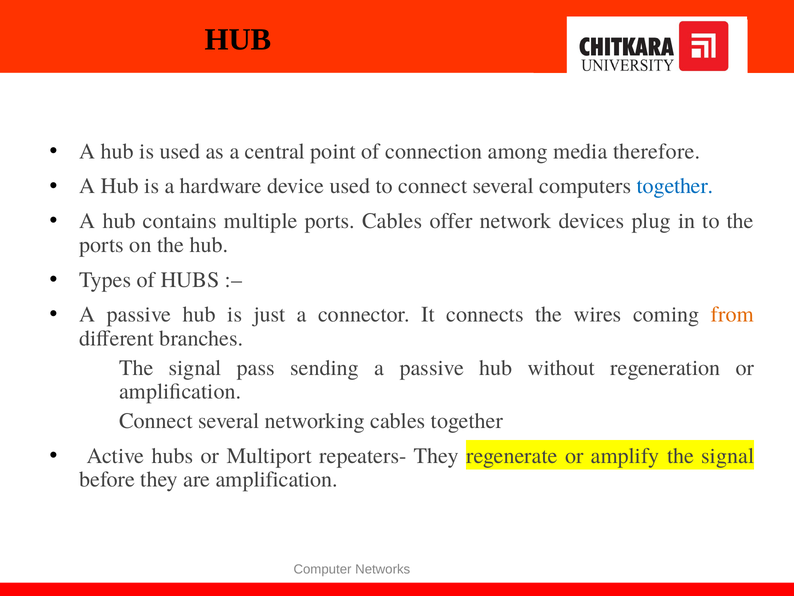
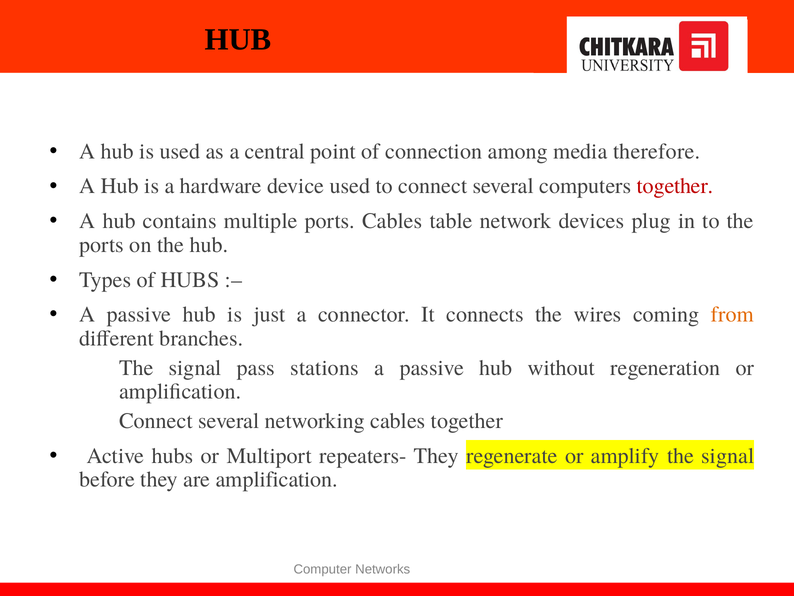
together colour: blue -> red (675, 186)
offer: offer -> table (451, 221)
sending: sending -> stations (325, 367)
